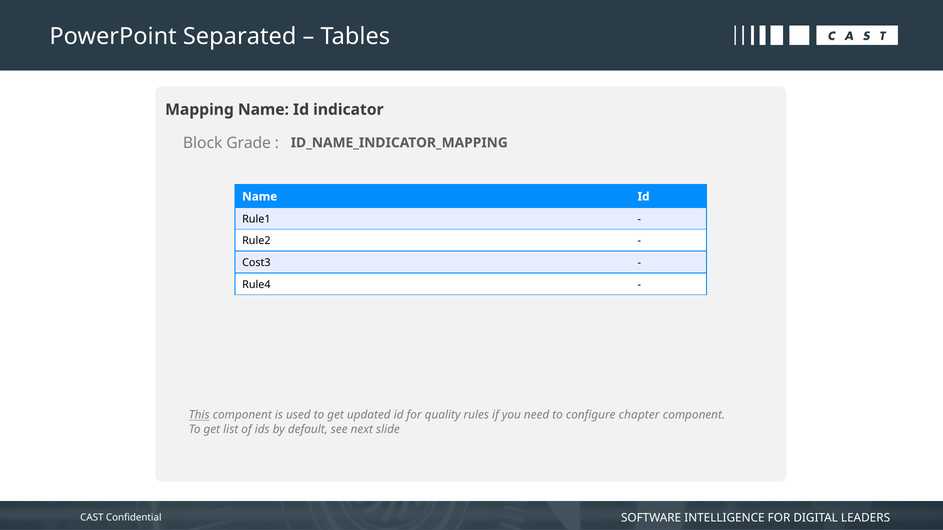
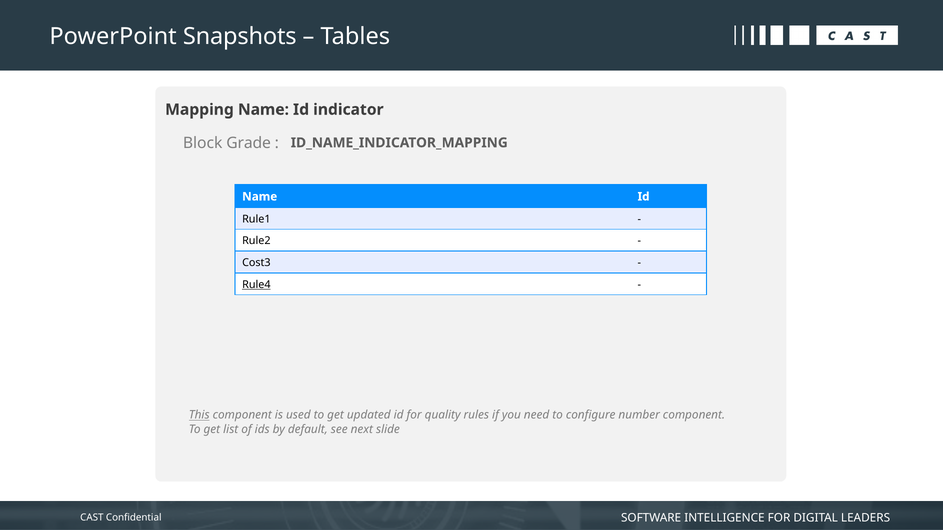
Separated: Separated -> Snapshots (240, 37)
Rule4 underline: none -> present (256, 285)
chapter: chapter -> number (639, 415)
